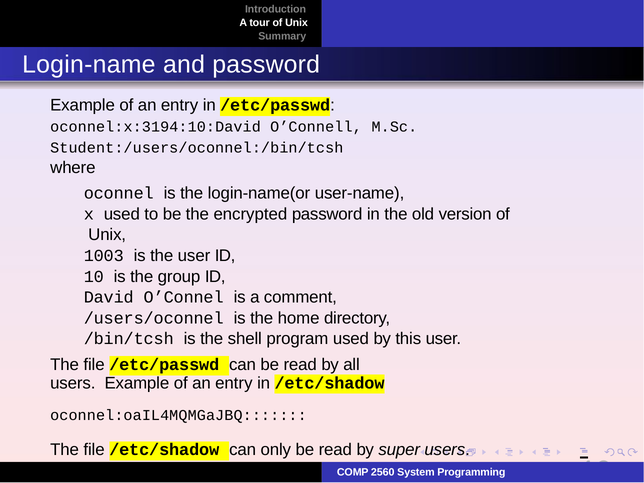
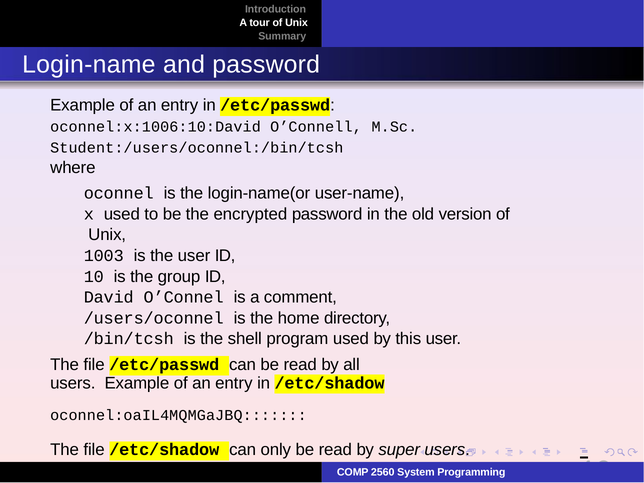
oconnel:x:3194:10:David: oconnel:x:3194:10:David -> oconnel:x:1006:10:David (156, 127)
